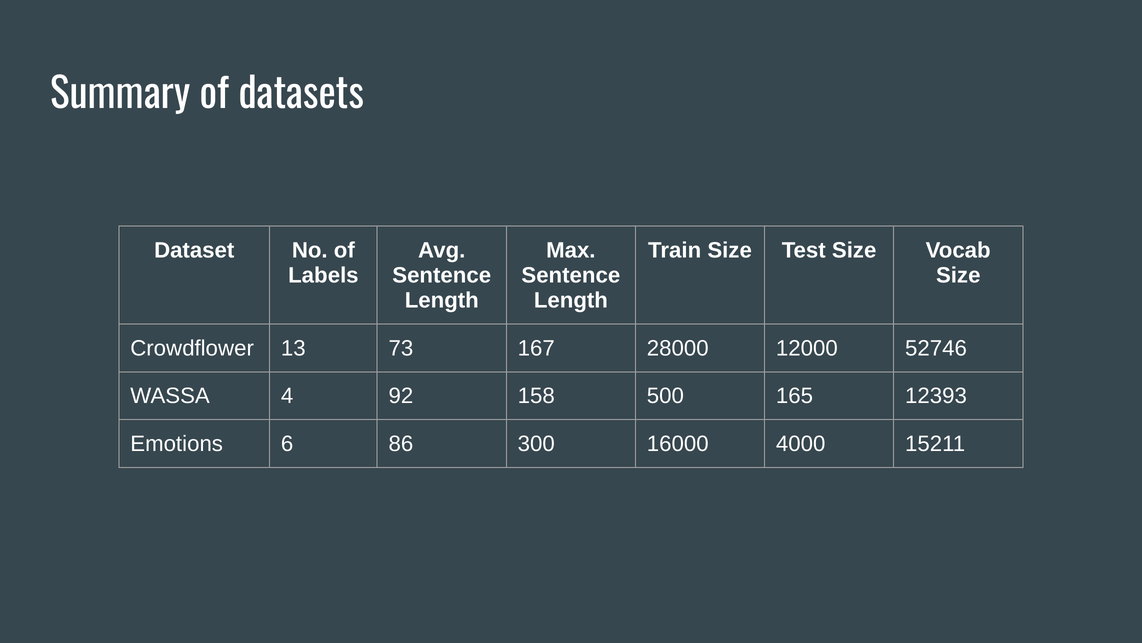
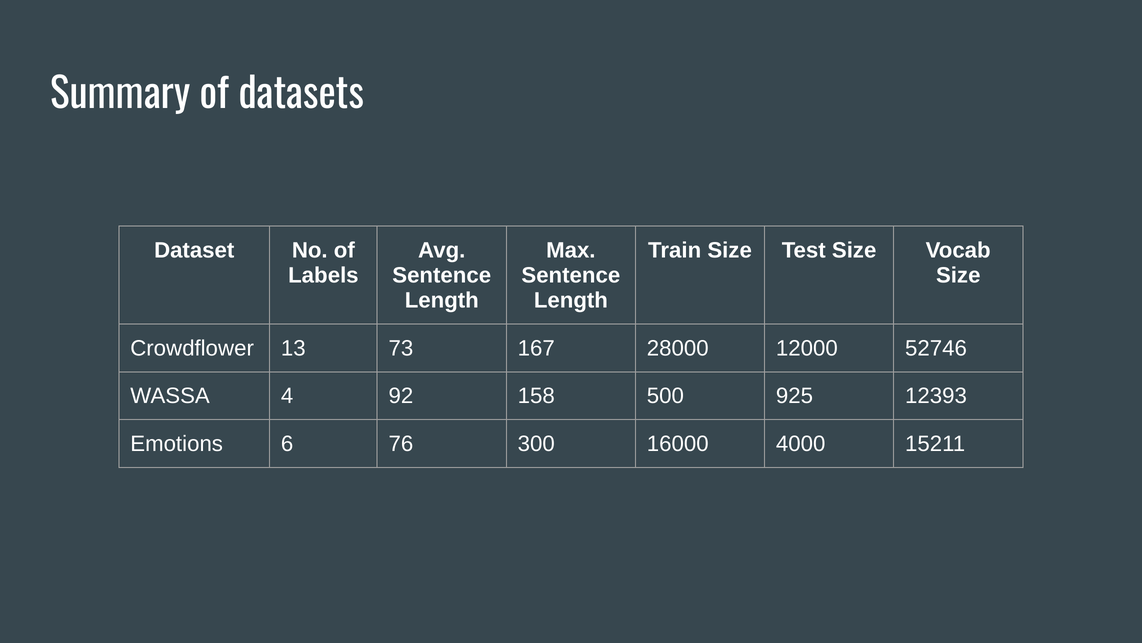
165: 165 -> 925 (794, 396)
86: 86 -> 76 (401, 443)
